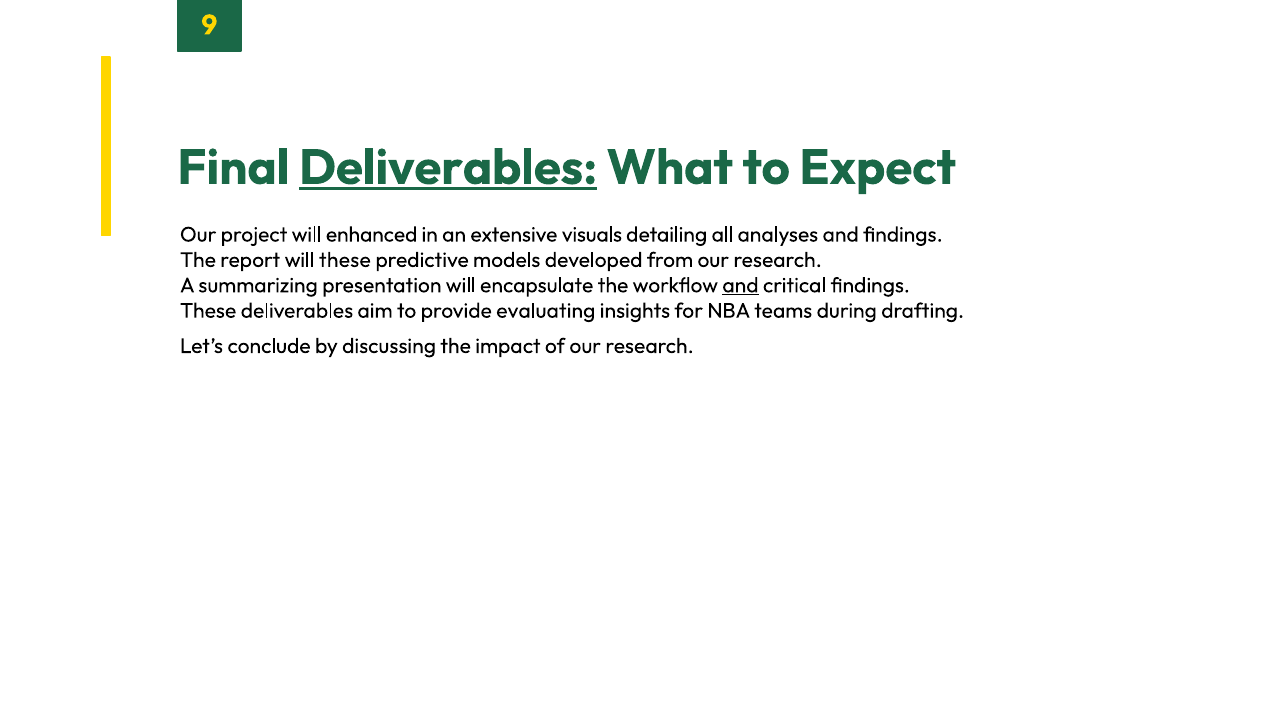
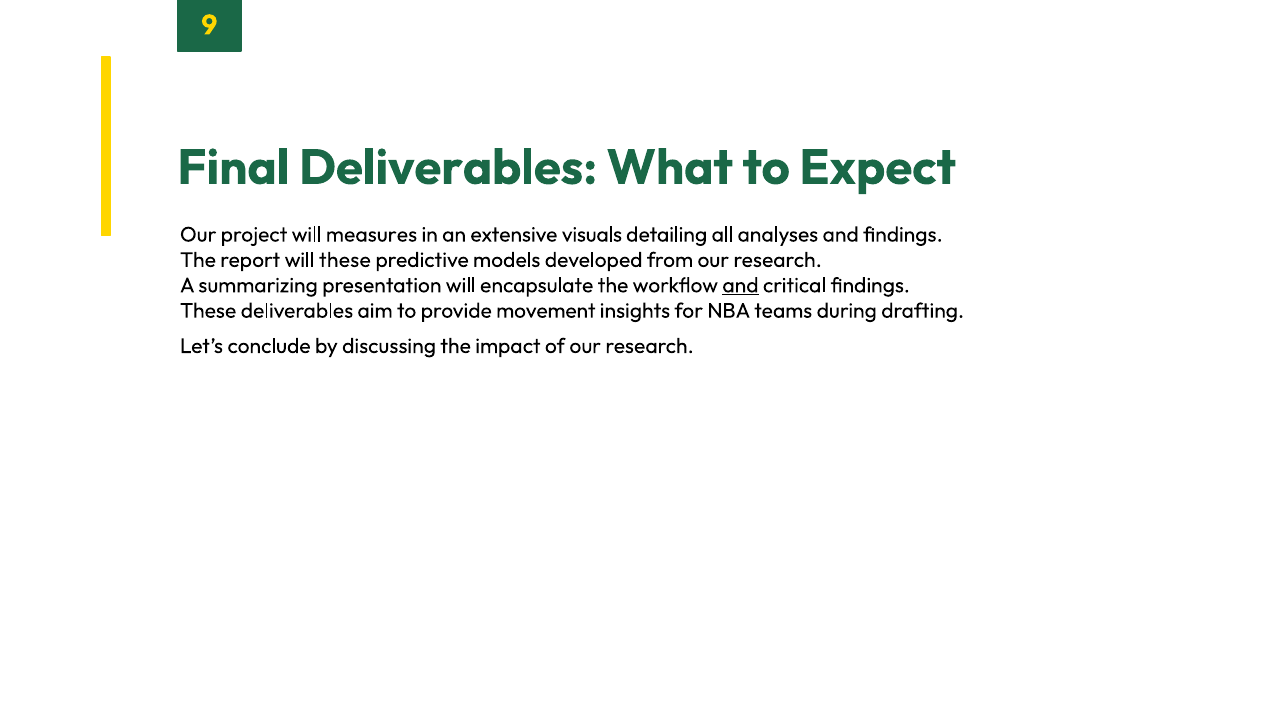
Deliverables underline: present -> none (448, 168)
enhanced: enhanced -> measures (372, 235)
evaluating: evaluating -> movement (546, 311)
